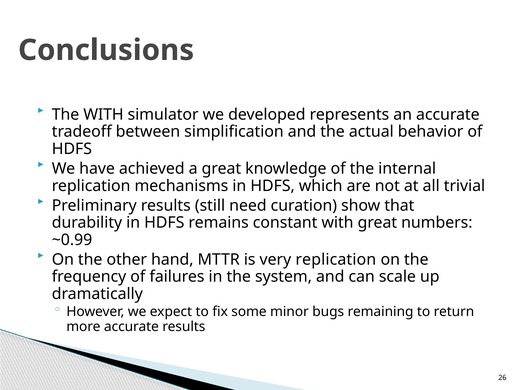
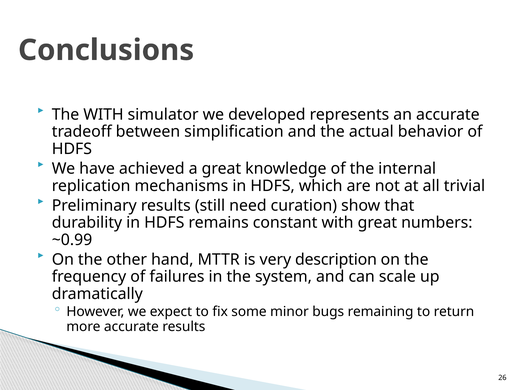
very replication: replication -> description (336, 259)
